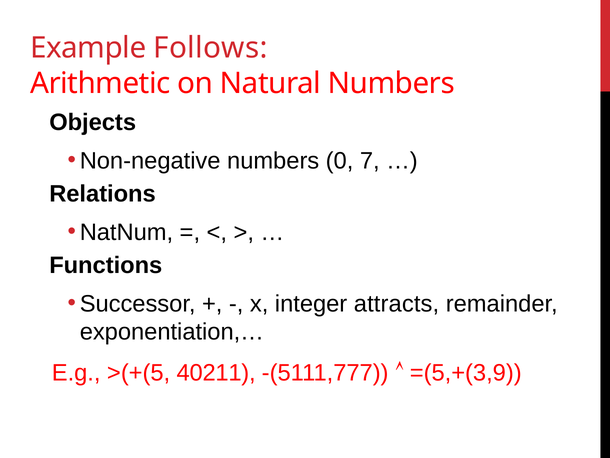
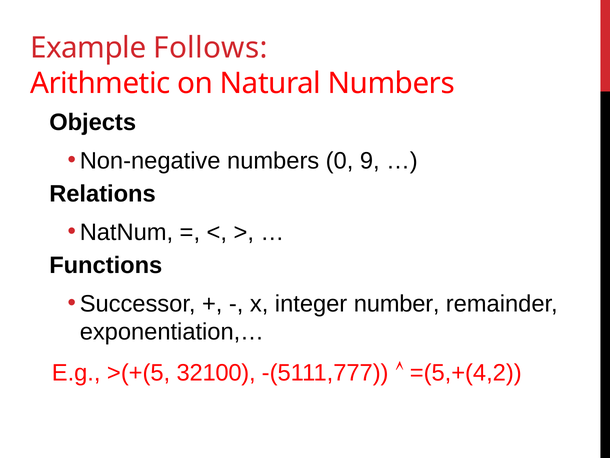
7: 7 -> 9 (370, 160)
attracts: attracts -> number (397, 303)
40211: 40211 -> 32100 (216, 372)
=(5,+(3,9: =(5,+(3,9 -> =(5,+(4,2 (466, 372)
